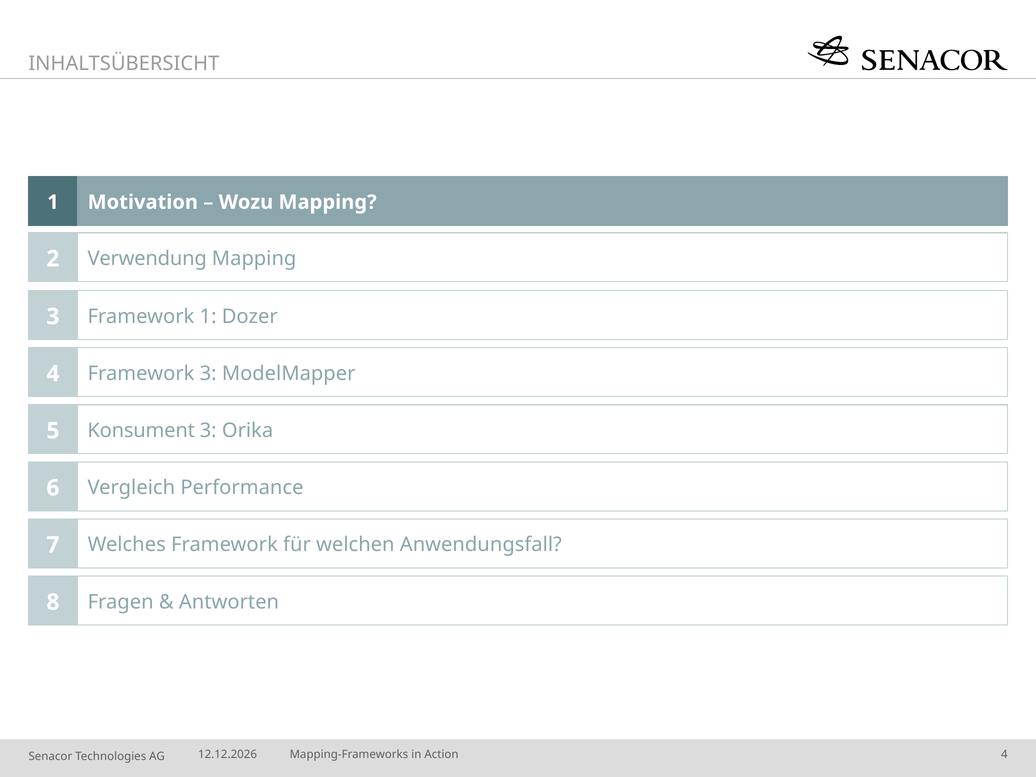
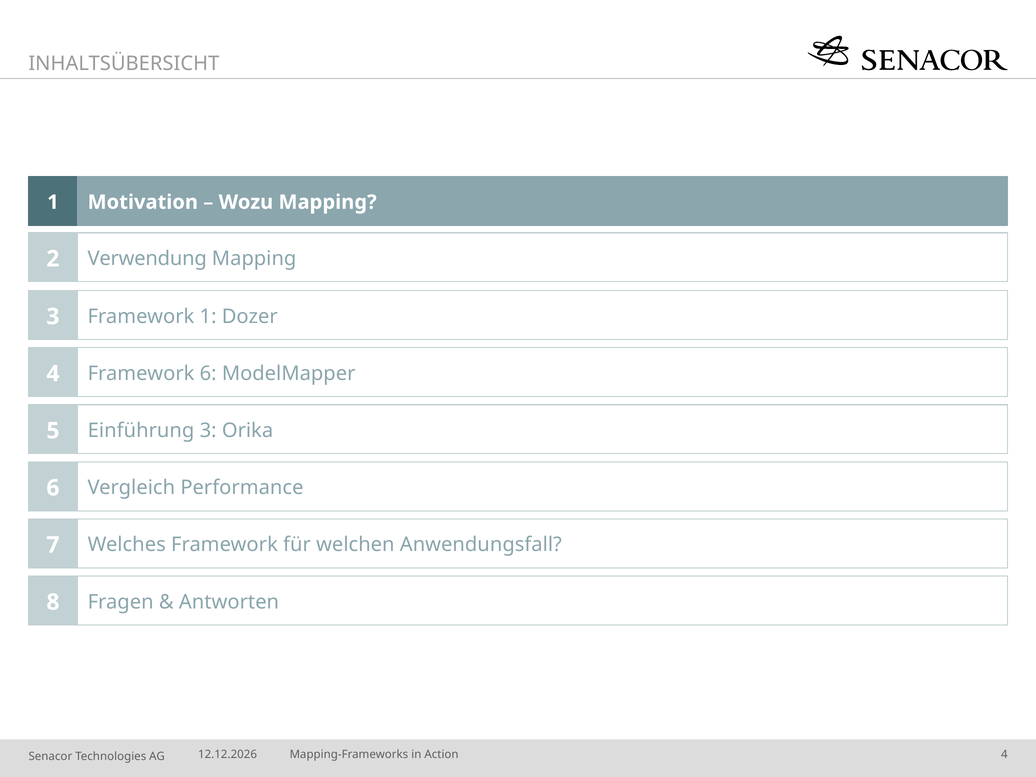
Framework 3: 3 -> 6 (208, 374)
Konsument: Konsument -> Einführung (141, 431)
